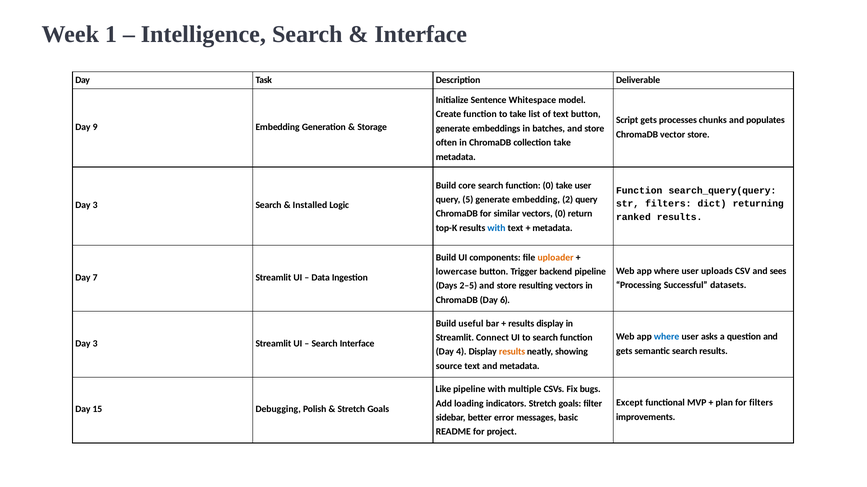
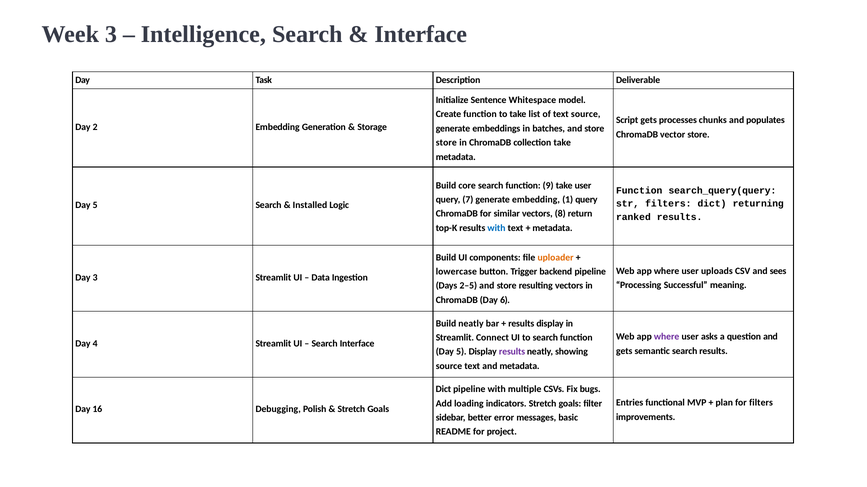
Week 1: 1 -> 3 (111, 34)
text button: button -> source (586, 114)
9: 9 -> 2 (95, 127)
often: often -> store (446, 143)
function 0: 0 -> 9 (548, 186)
5: 5 -> 7 (468, 200)
2: 2 -> 1 (568, 200)
3: 3 -> 5 (95, 206)
vectors 0: 0 -> 8 (560, 214)
Day 7: 7 -> 3 (95, 278)
datasets: datasets -> meaning (728, 285)
Build useful: useful -> neatly (471, 324)
where colour: blue -> purple (667, 337)
3: 3 -> 4 (95, 344)
4: 4 -> 5 (461, 352)
results colour: orange -> purple (512, 352)
Like: Like -> Dict (443, 390)
Except: Except -> Entries (630, 403)
15: 15 -> 16 (97, 410)
